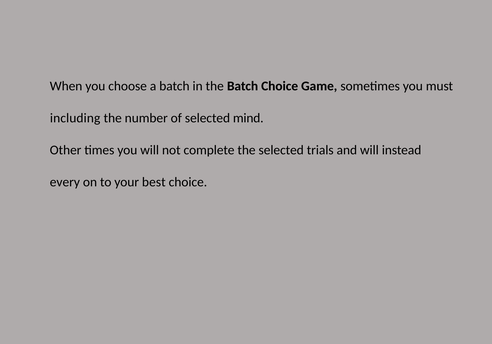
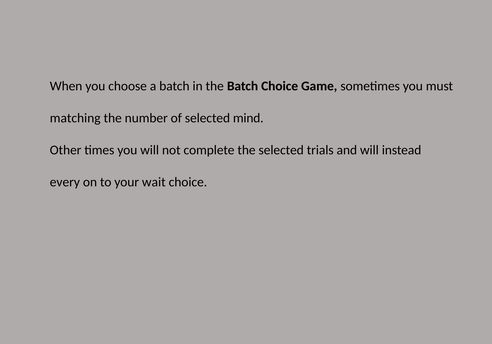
including: including -> matching (75, 118)
best: best -> wait (154, 182)
